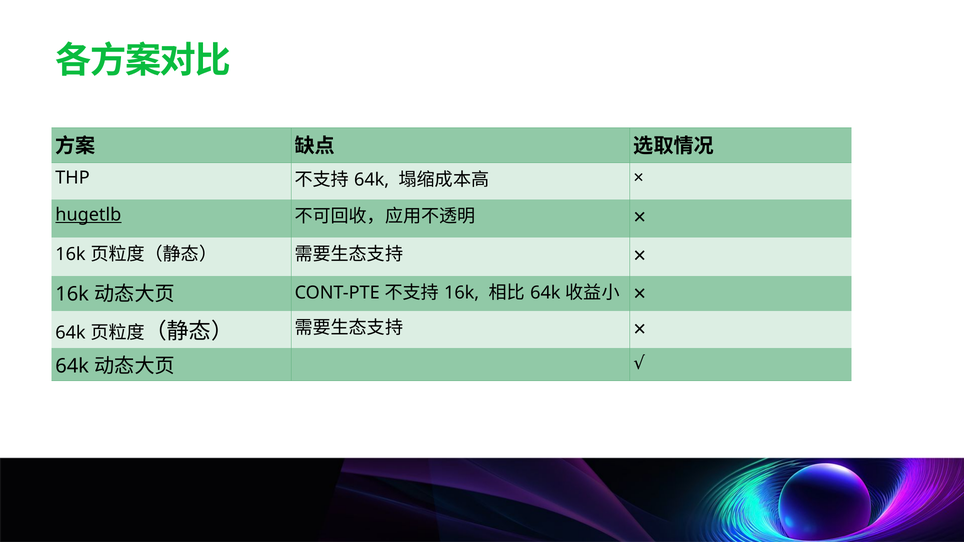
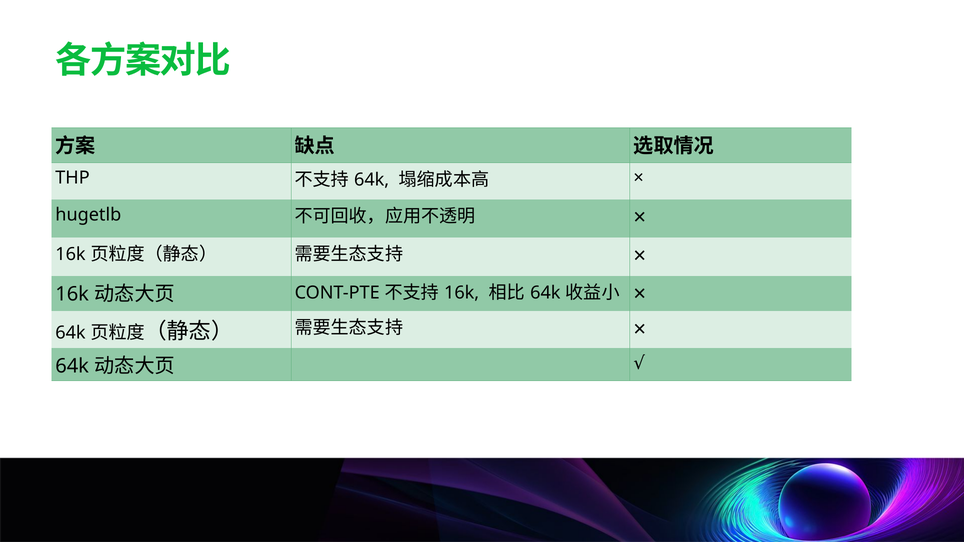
hugetlb underline: present -> none (88, 215)
